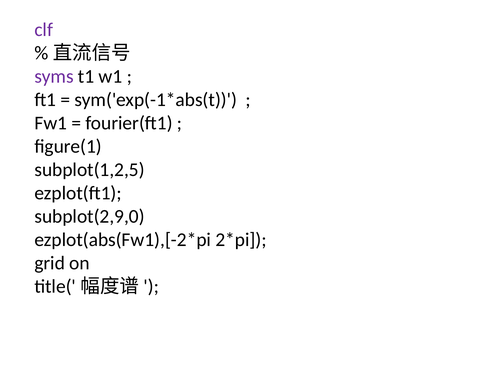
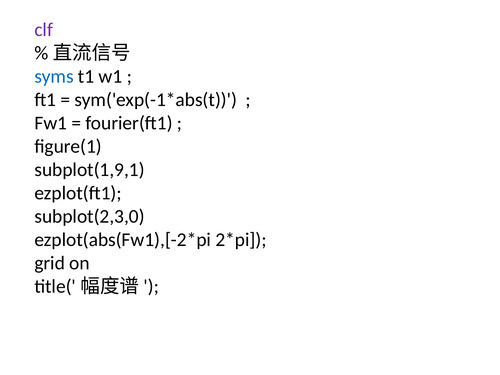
syms colour: purple -> blue (54, 76)
subplot(1,2,5: subplot(1,2,5 -> subplot(1,9,1 (90, 170)
subplot(2,9,0: subplot(2,9,0 -> subplot(2,3,0 (90, 216)
